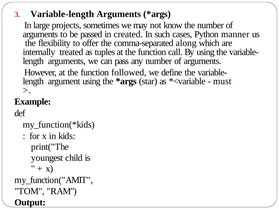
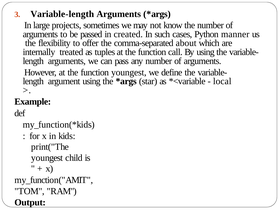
along: along -> about (186, 43)
function followed: followed -> youngest (129, 72)
must: must -> local (222, 81)
